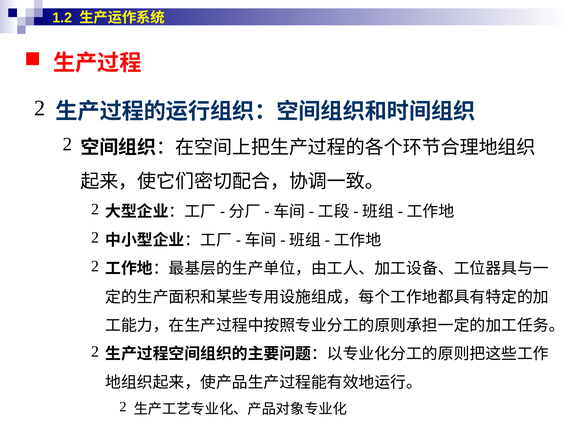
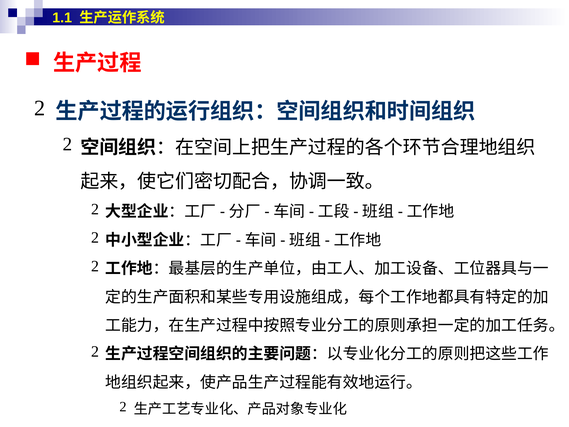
1.2: 1.2 -> 1.1 (62, 18)
